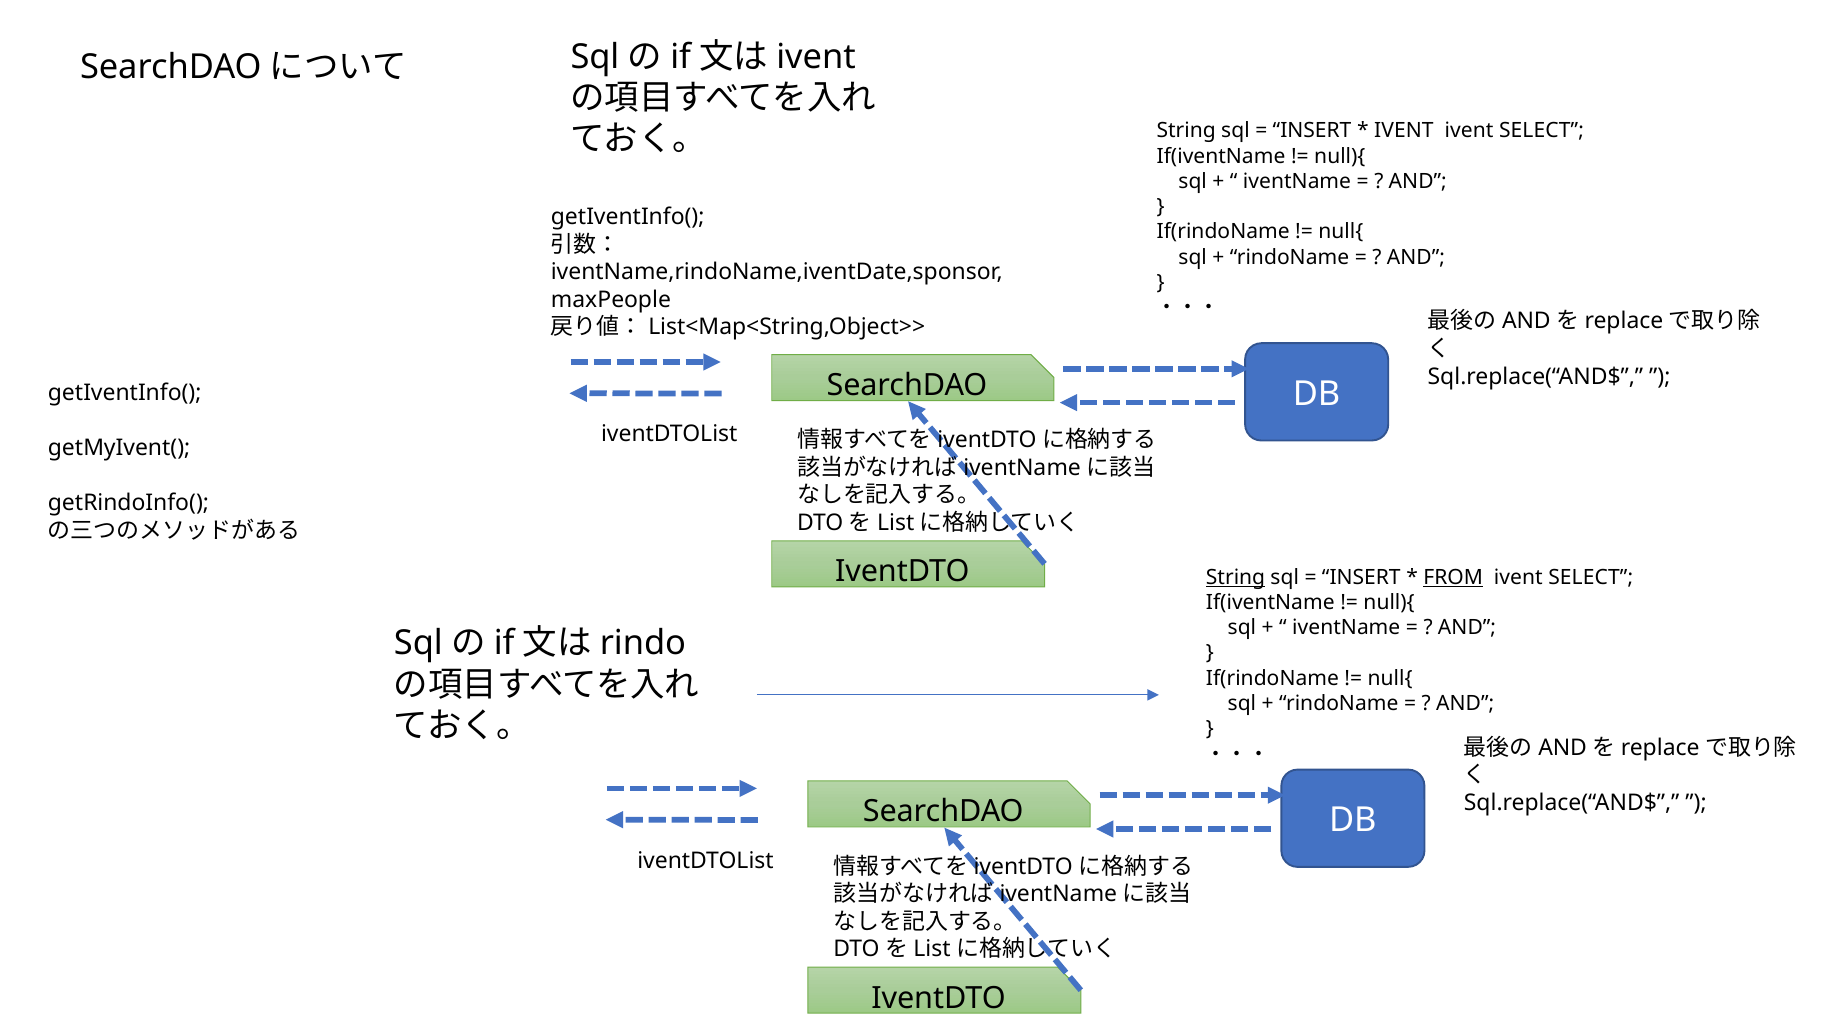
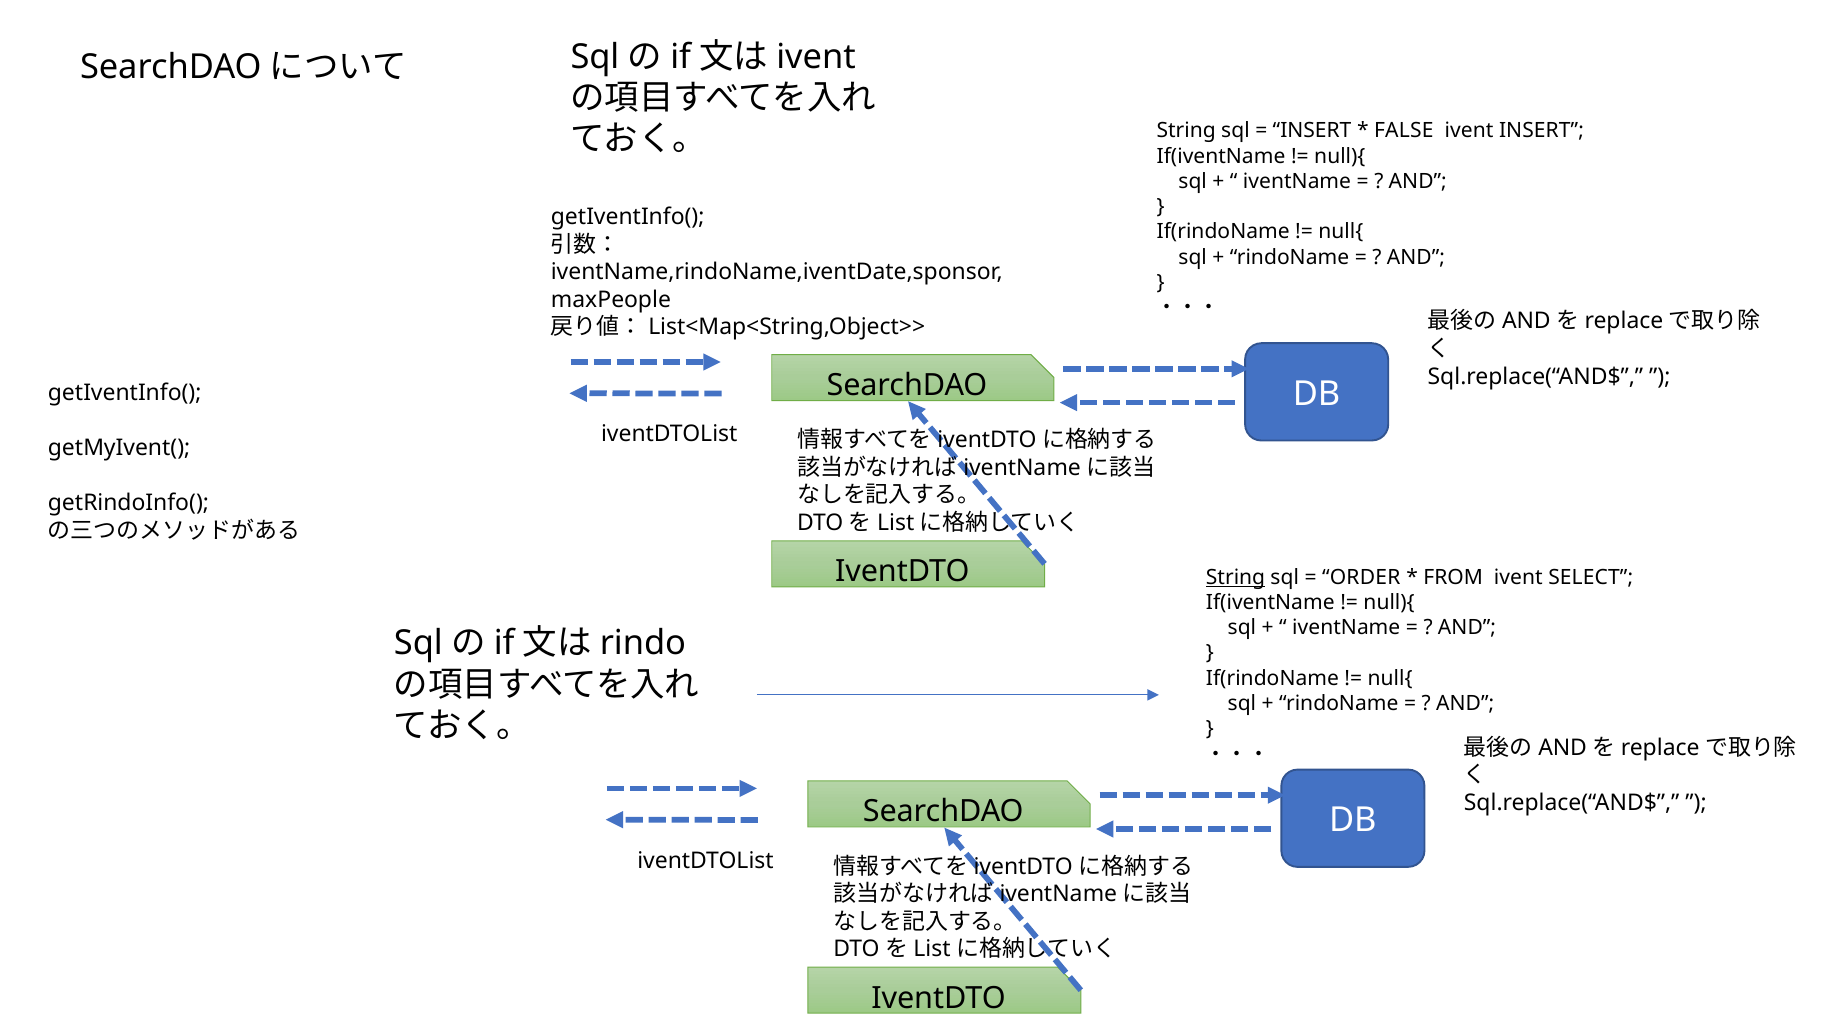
IVENT: IVENT -> FALSE (1404, 131)
SELECT: SELECT -> INSERT (1541, 131)
INSERT: INSERT -> ORDER (1361, 577)
FROM underline: present -> none (1453, 577)
